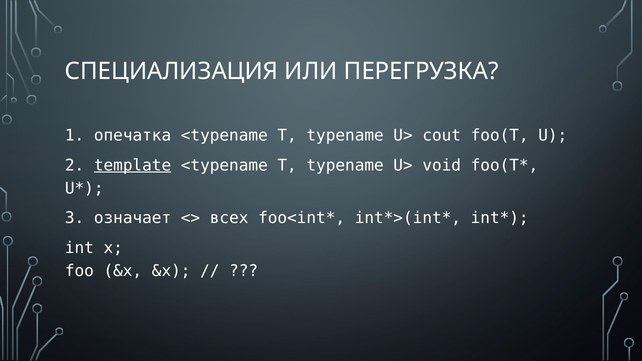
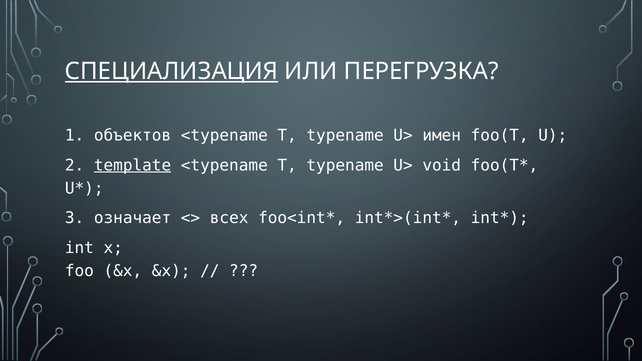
СПЕЦИАЛИЗАЦИЯ underline: none -> present (172, 71)
опечатка: опечатка -> объектов (133, 135)
cout: cout -> имен (442, 135)
